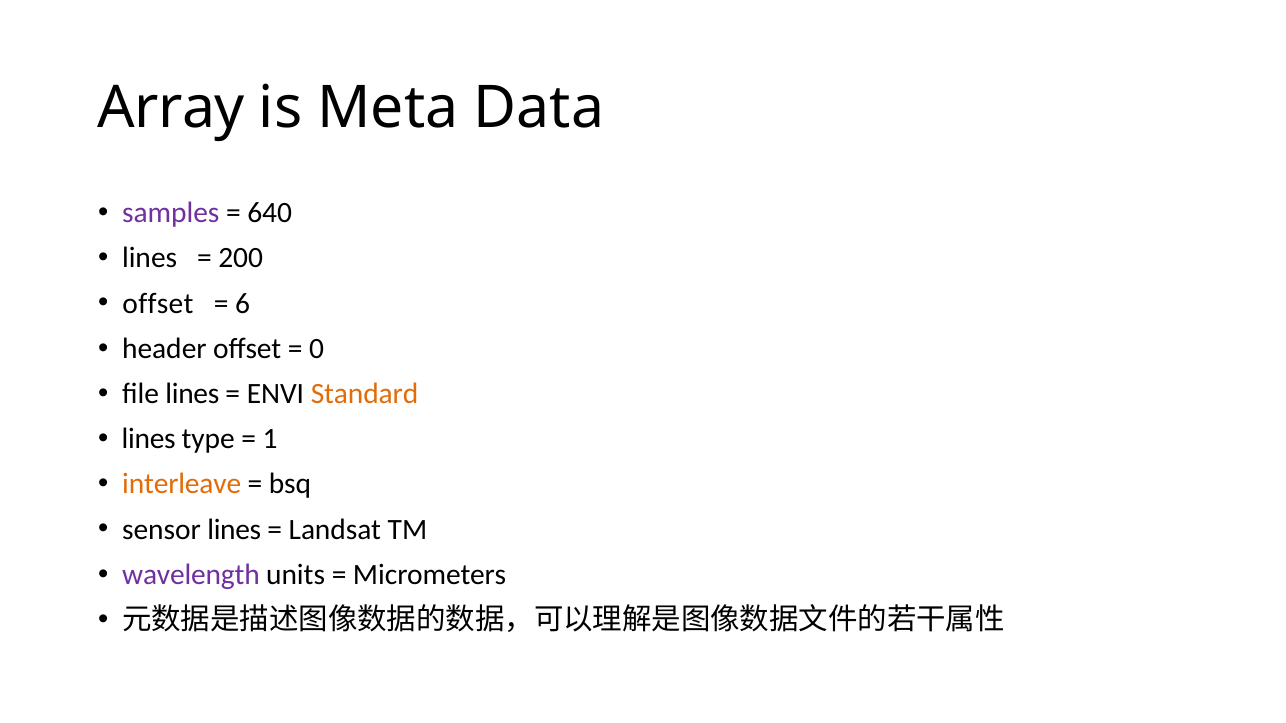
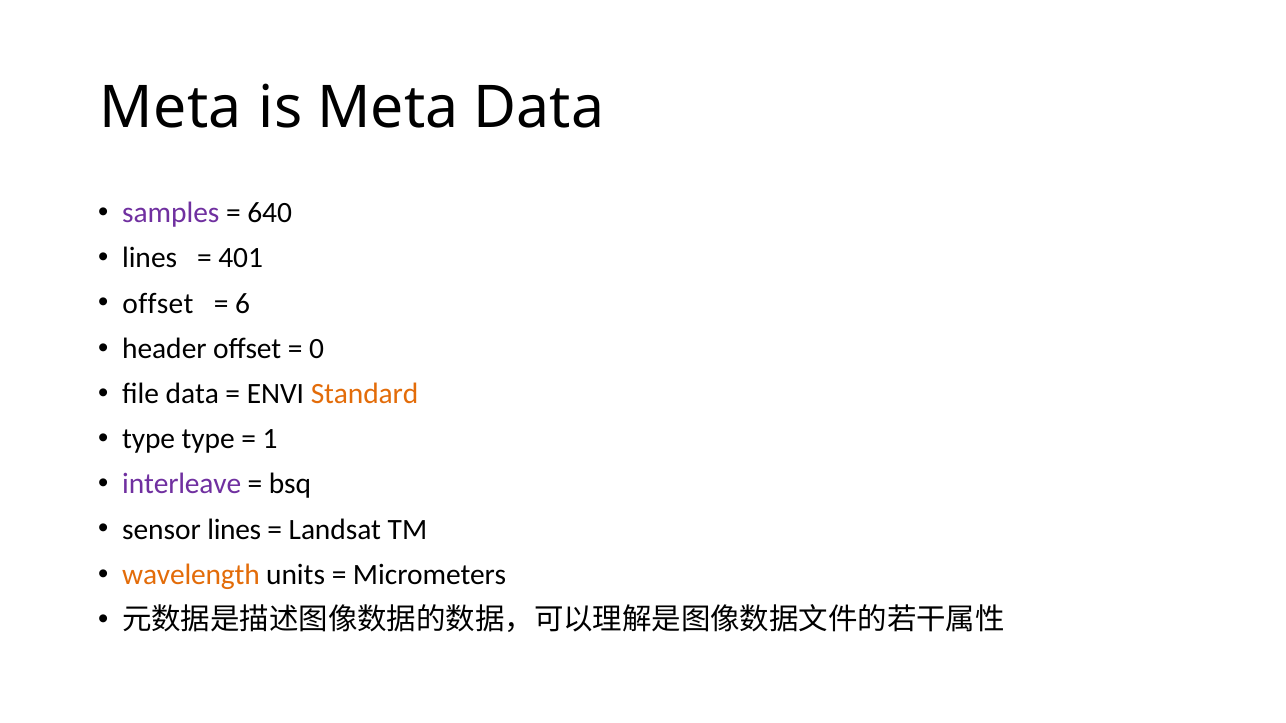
Array: Array -> Meta (171, 108)
200: 200 -> 401 (241, 258)
file lines: lines -> data (192, 394)
lines: lines -> type (149, 439)
interleave colour: orange -> purple (182, 484)
wavelength colour: purple -> orange (191, 575)
